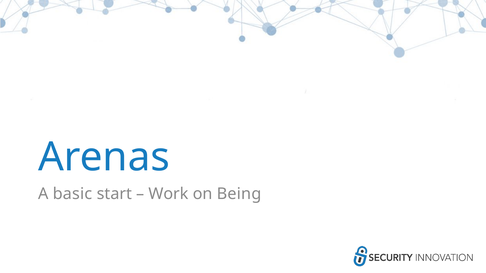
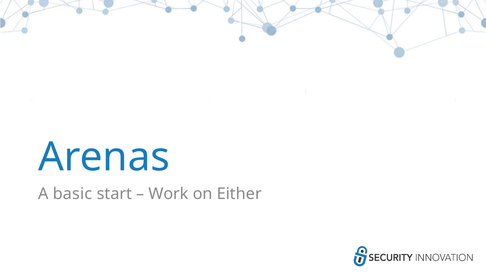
Being: Being -> Either (239, 194)
